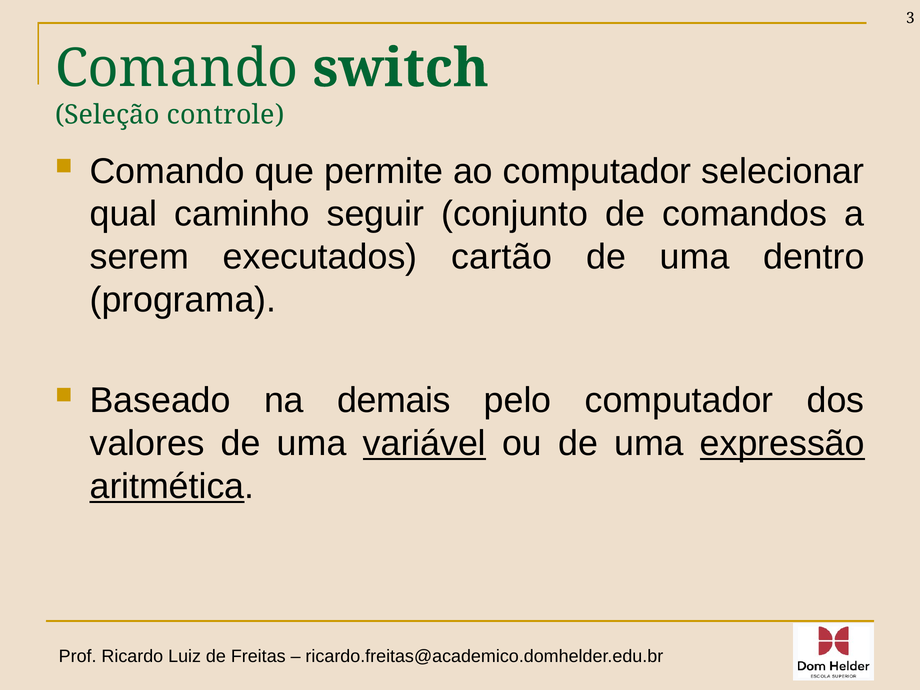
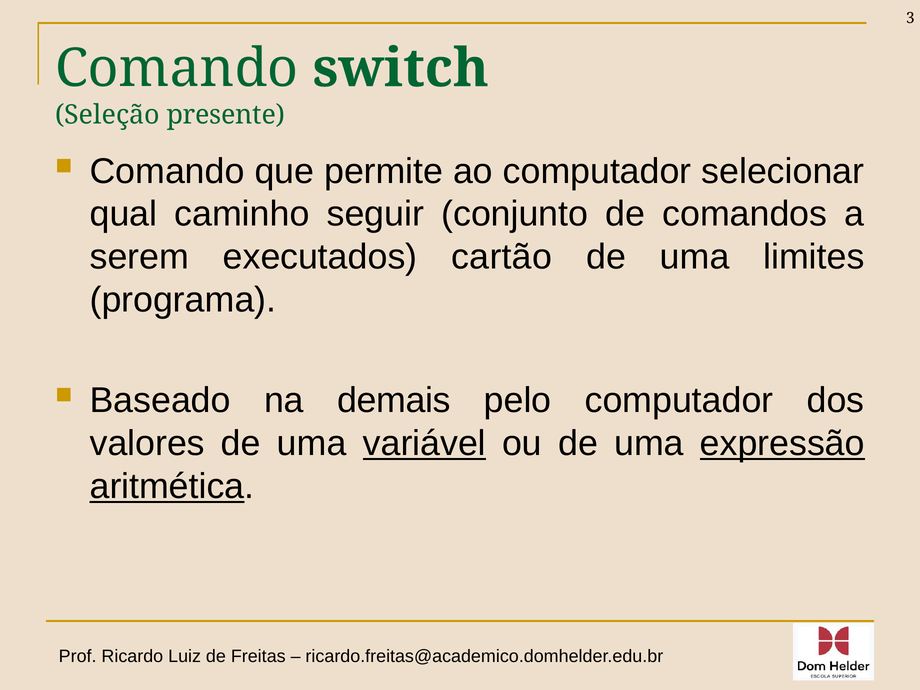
controle: controle -> presente (226, 115)
dentro: dentro -> limites (814, 257)
